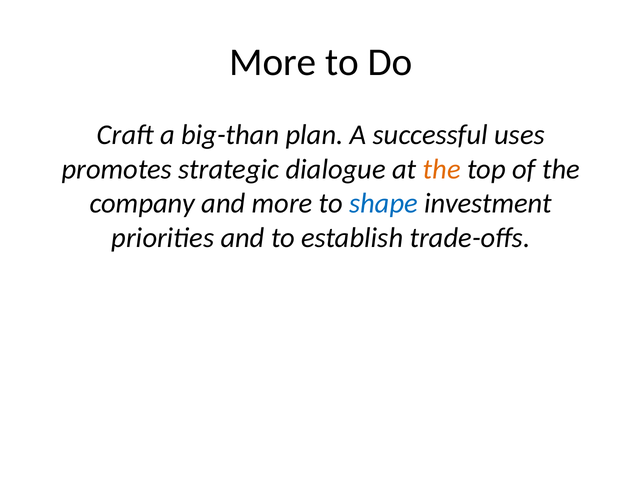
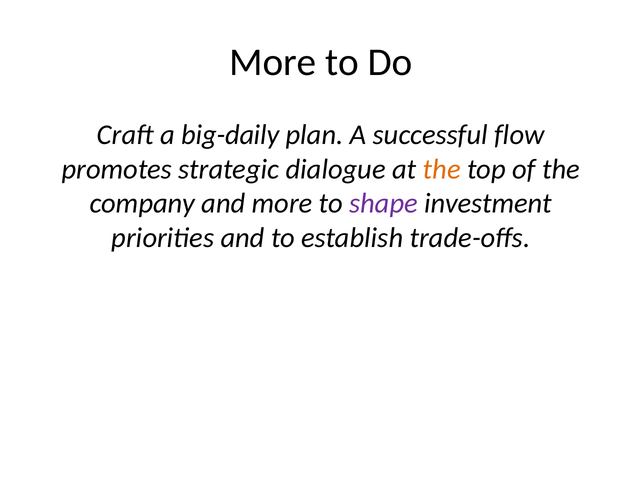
big-than: big-than -> big-daily (230, 135)
uses: uses -> flow (519, 135)
shape colour: blue -> purple (383, 203)
